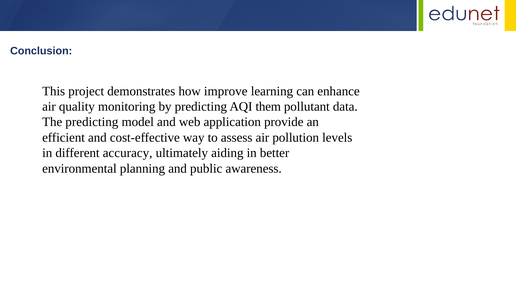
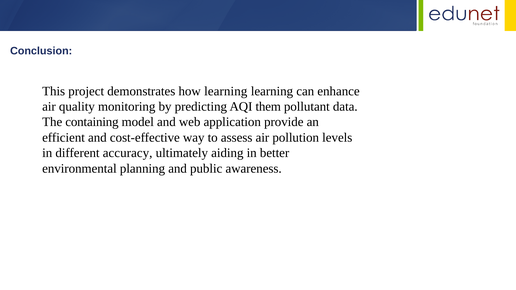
how improve: improve -> learning (226, 91)
The predicting: predicting -> containing (92, 122)
